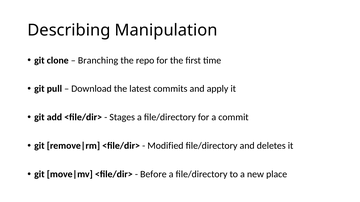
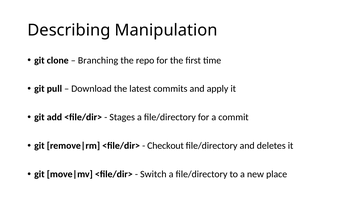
Modified: Modified -> Checkout (166, 146)
Before: Before -> Switch (153, 175)
